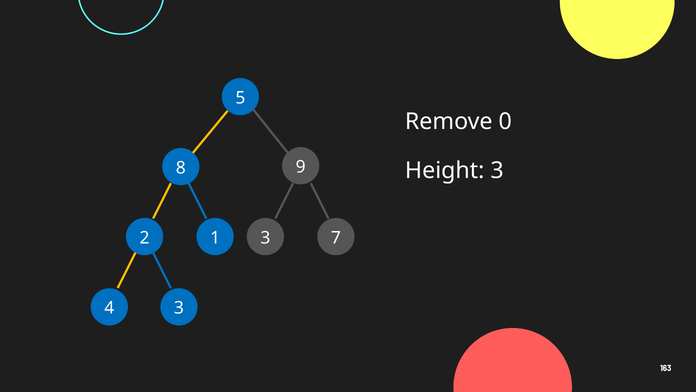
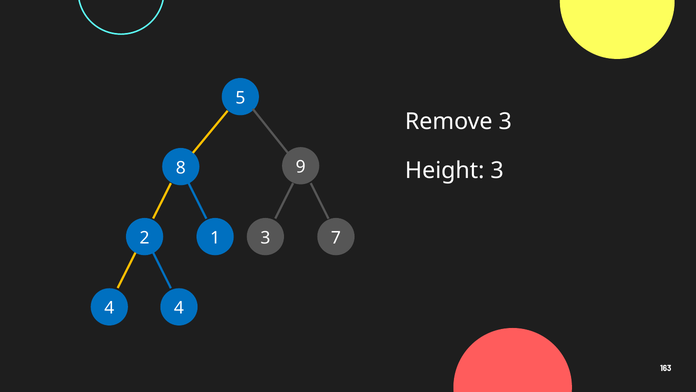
Remove 0: 0 -> 3 (505, 121)
4 3: 3 -> 4 (179, 308)
